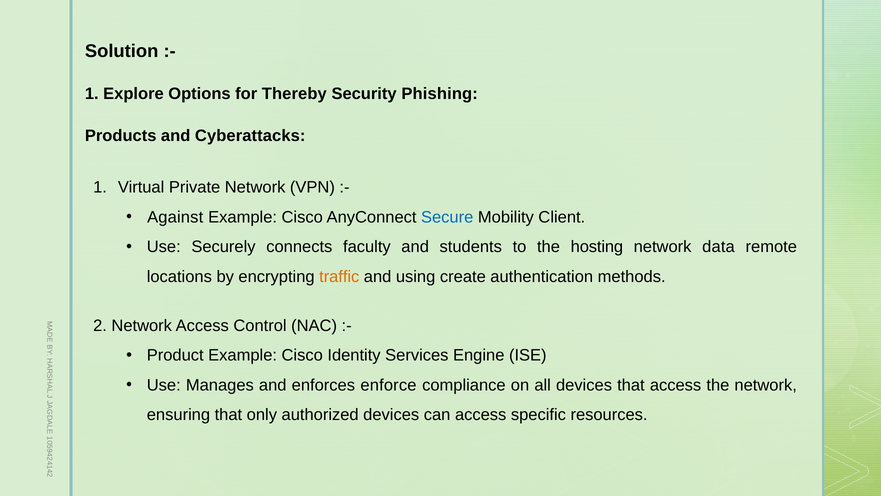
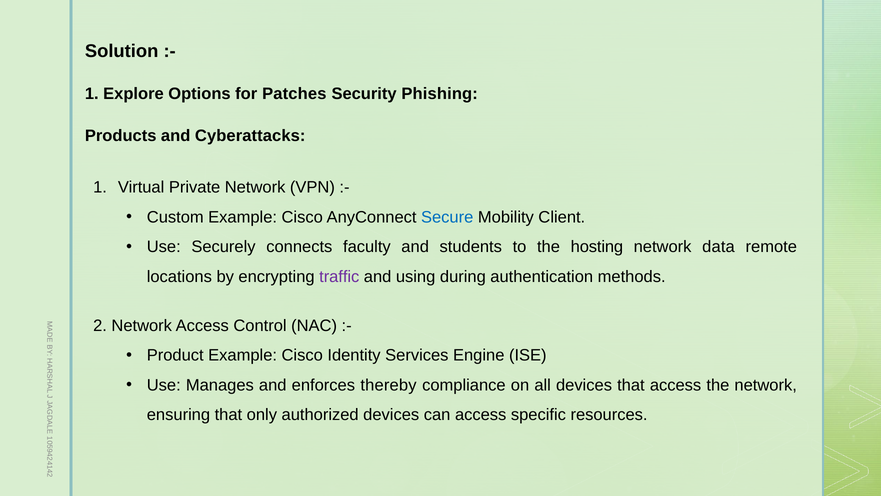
Thereby: Thereby -> Patches (294, 94)
Against: Against -> Custom (175, 217)
traffic colour: orange -> purple (339, 277)
create: create -> during (463, 277)
enforce: enforce -> thereby (388, 385)
